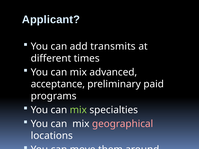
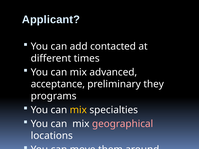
transmits: transmits -> contacted (113, 46)
paid: paid -> they (154, 84)
mix colour: light green -> yellow (78, 110)
